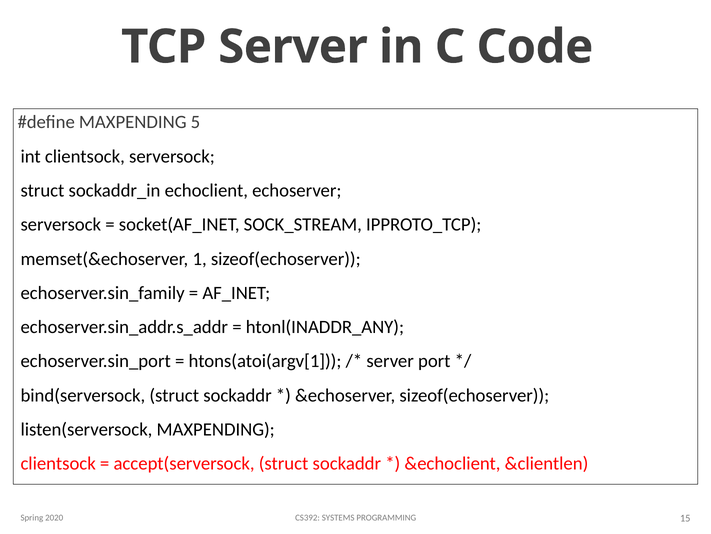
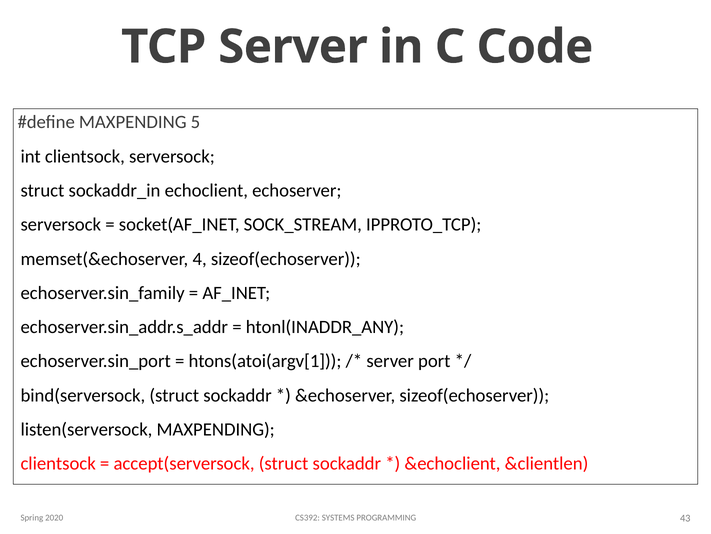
1: 1 -> 4 (200, 259)
15: 15 -> 43 (685, 518)
